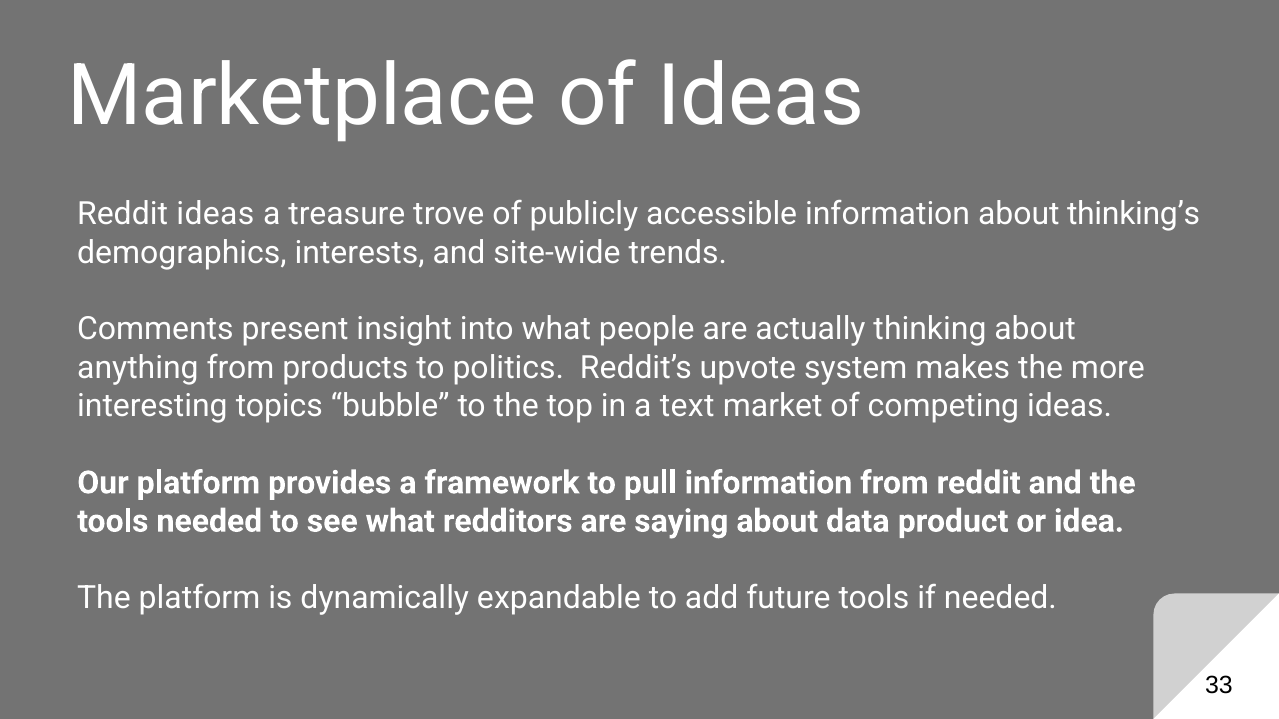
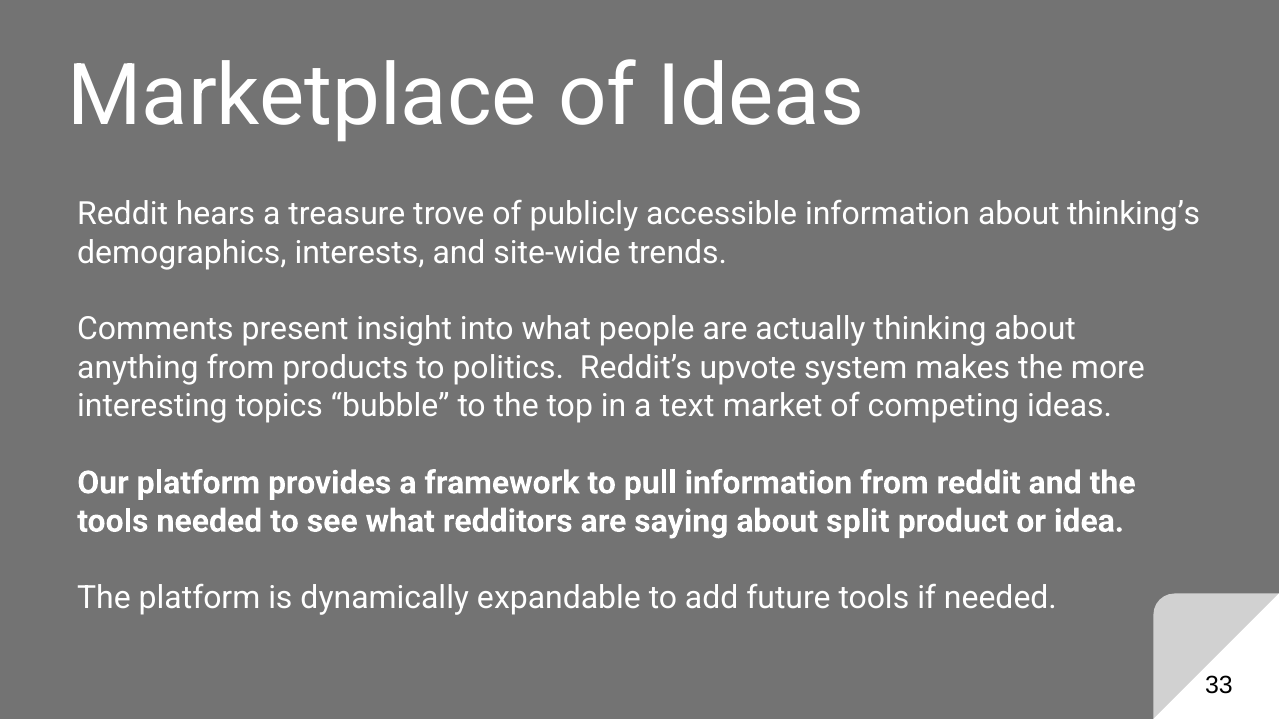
Reddit ideas: ideas -> hears (216, 215)
data: data -> split (858, 521)
